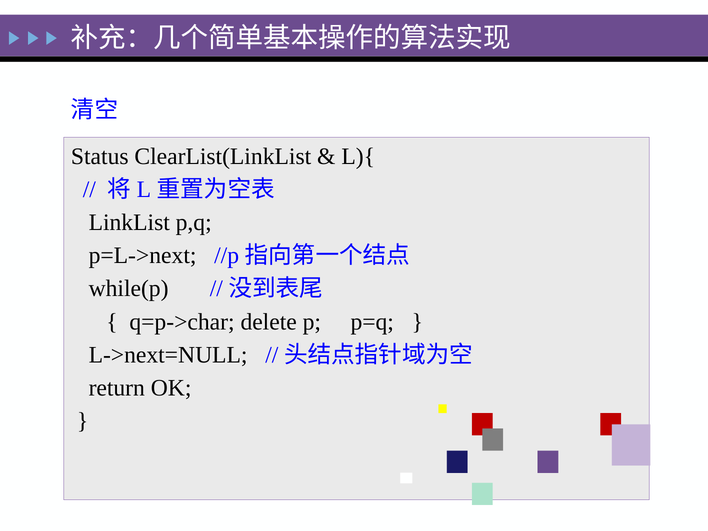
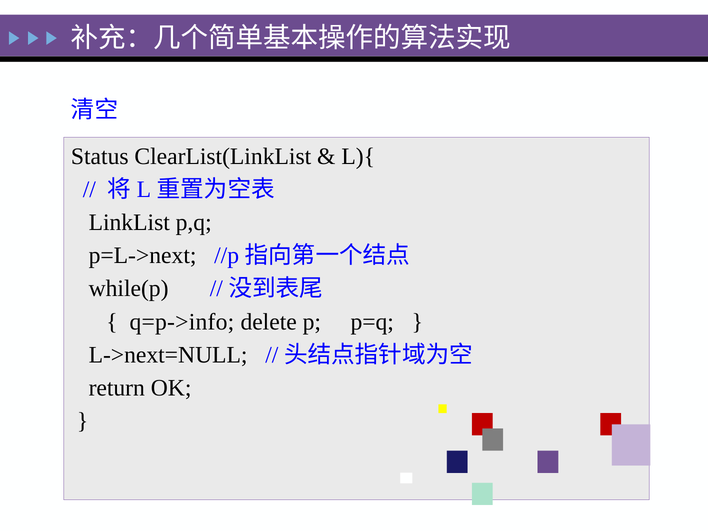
q=p->char: q=p->char -> q=p->info (182, 322)
